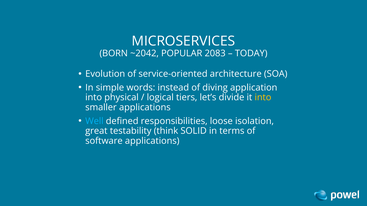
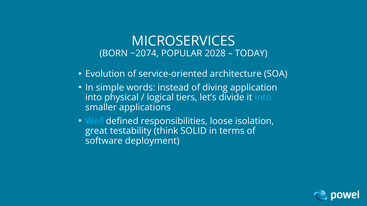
~2042: ~2042 -> ~2074 (144, 54)
2083: 2083 -> 2028 (215, 54)
into colour: yellow -> light blue (263, 98)
software applications: applications -> deployment (152, 141)
